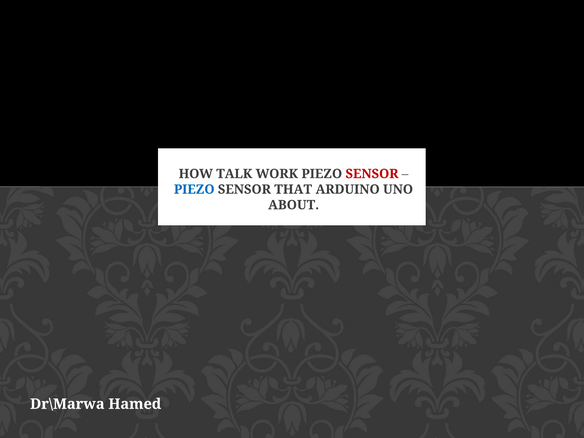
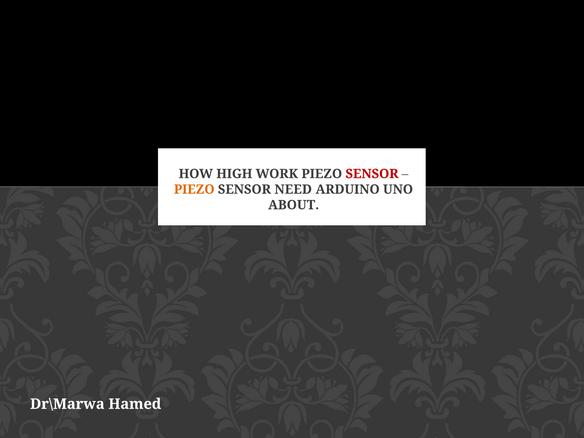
TALK: TALK -> HIGH (234, 174)
PIEZO colour: blue -> orange (194, 189)
THAT: THAT -> NEED (293, 189)
